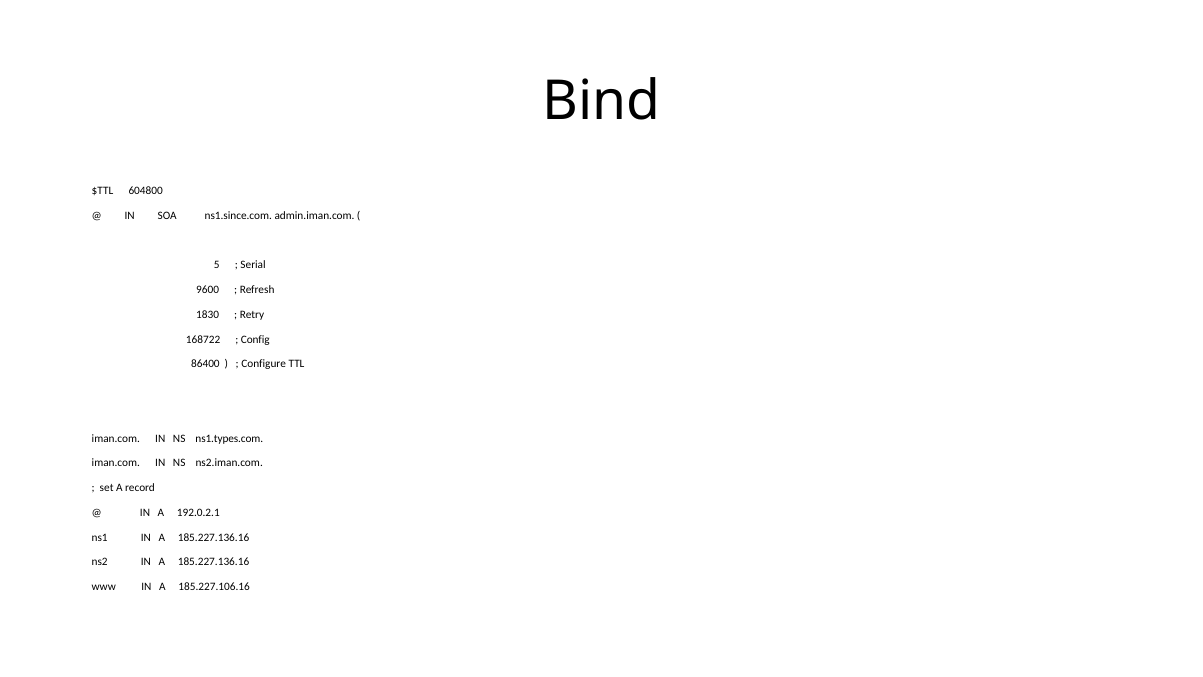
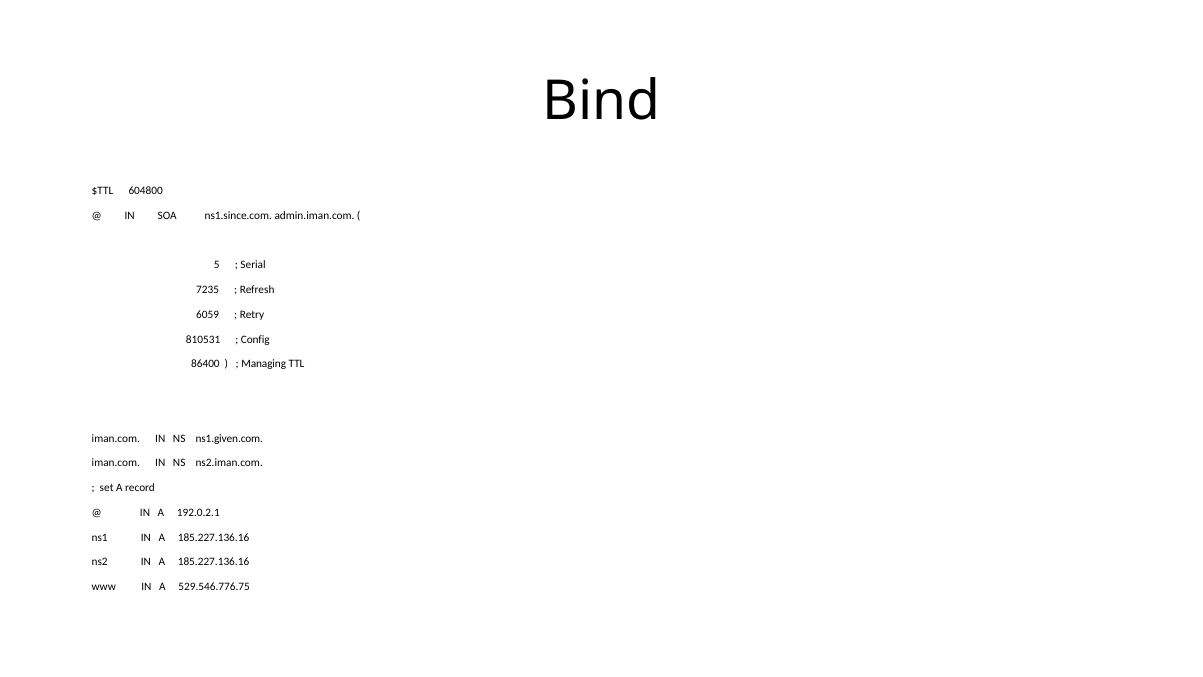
9600: 9600 -> 7235 (208, 290)
1830: 1830 -> 6059 (208, 314)
168722: 168722 -> 810531 (203, 339)
Configure: Configure -> Managing (264, 364)
ns1.types.com: ns1.types.com -> ns1.given.com (229, 438)
185.227.106.16: 185.227.106.16 -> 529.546.776.75 (214, 587)
